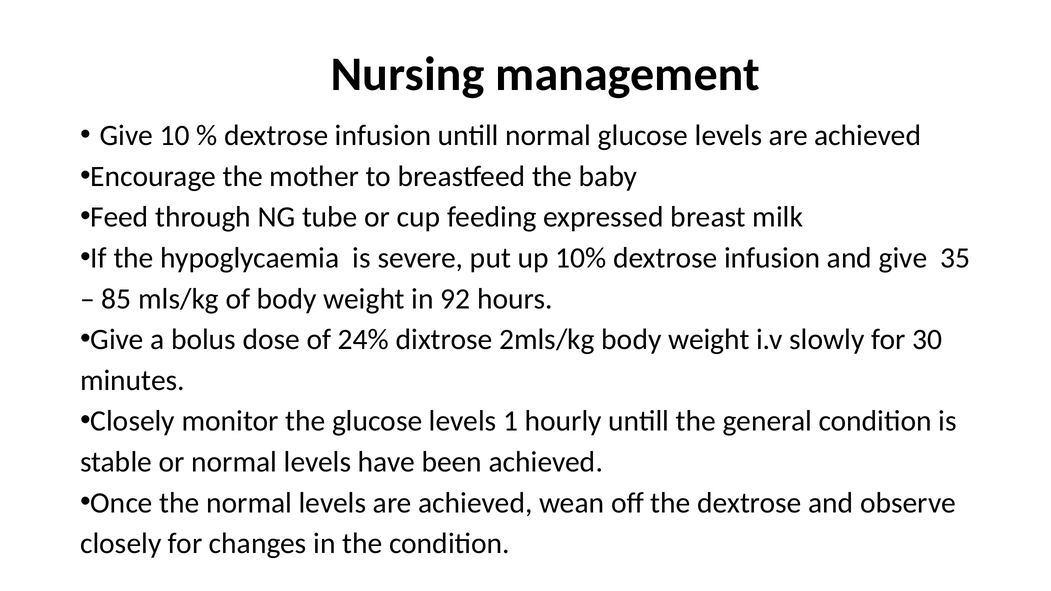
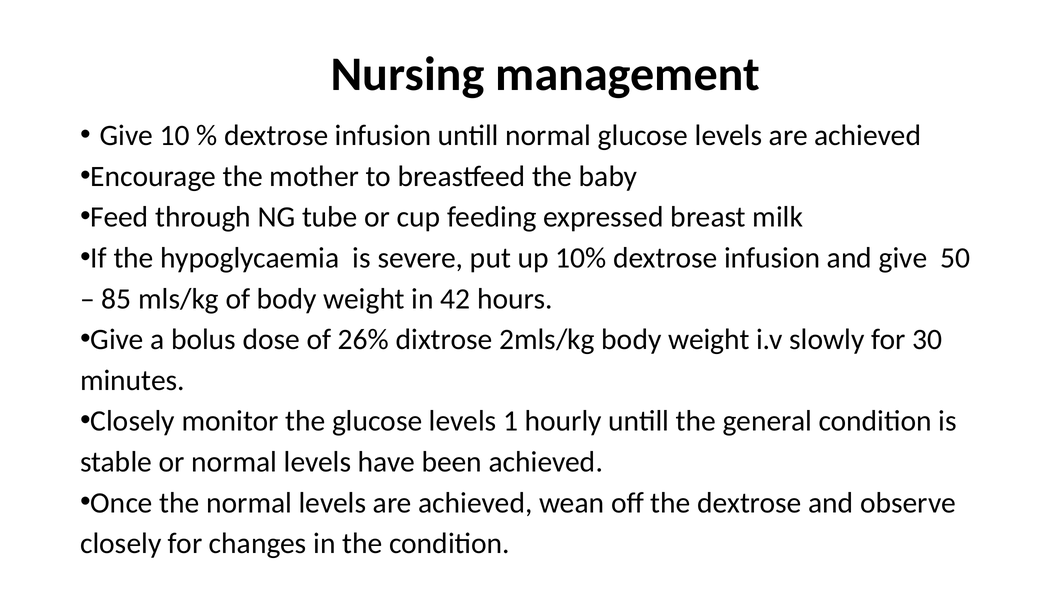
35: 35 -> 50 (955, 258)
92: 92 -> 42 (455, 299)
24%: 24% -> 26% (363, 340)
